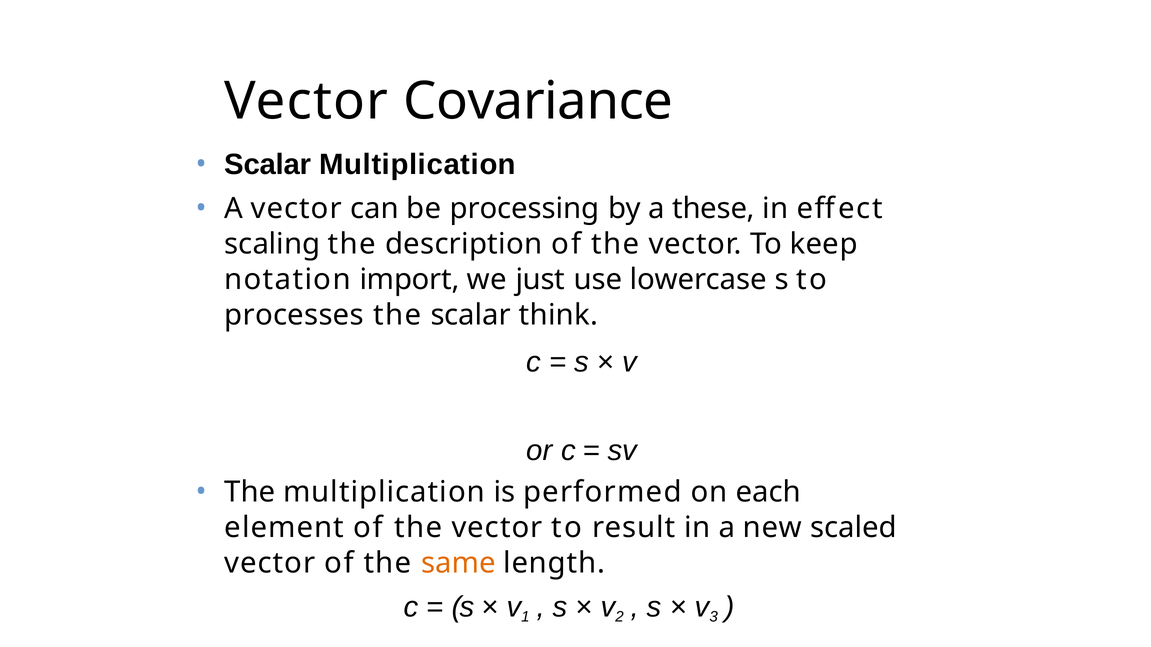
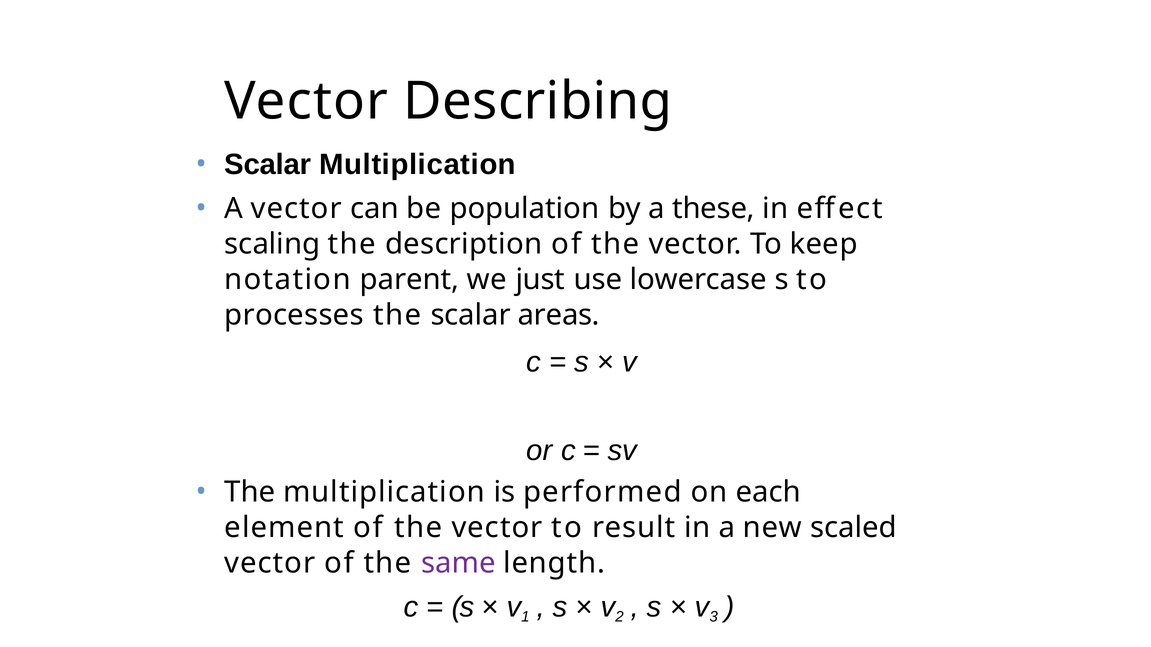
Covariance: Covariance -> Describing (538, 101)
processing: processing -> population (524, 209)
import: import -> parent (409, 280)
think: think -> areas (559, 315)
same colour: orange -> purple (459, 563)
